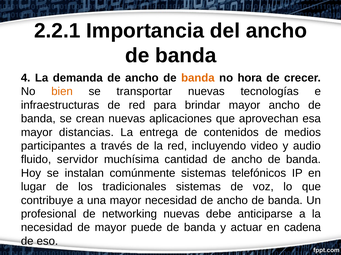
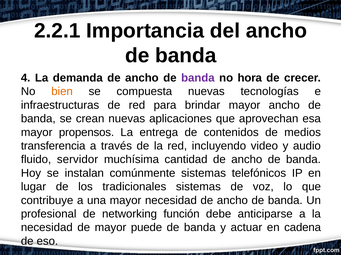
banda colour: orange -> purple (198, 78)
transportar: transportar -> compuesta (144, 92)
distancias: distancias -> propensos (86, 133)
participantes: participantes -> transferencia (53, 146)
networking nuevas: nuevas -> función (182, 215)
